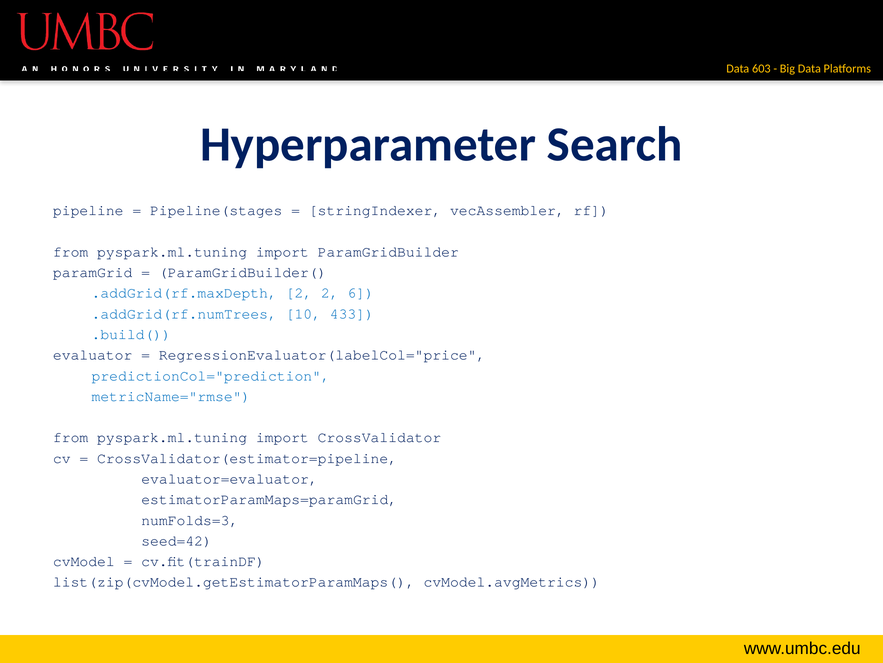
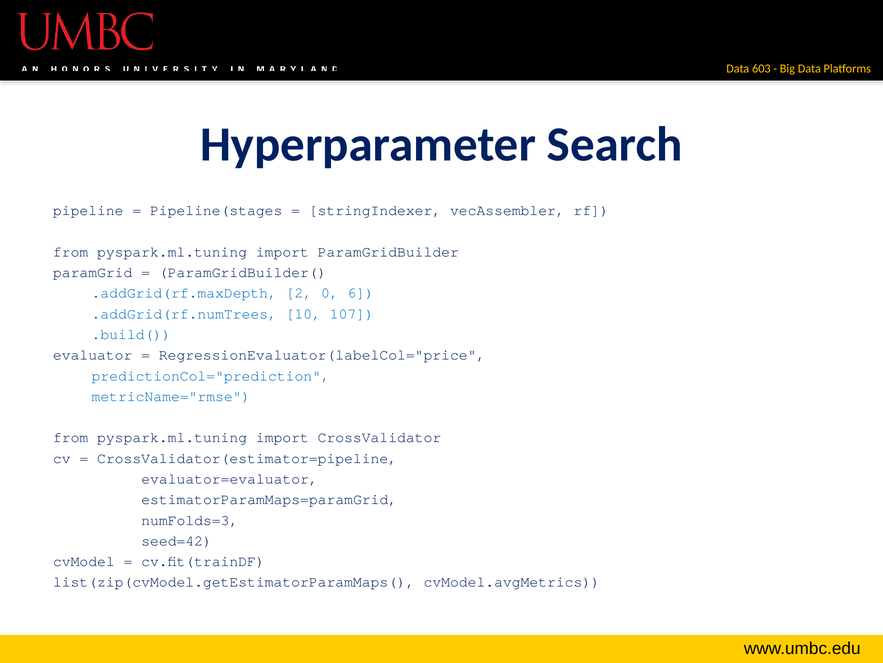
2 2: 2 -> 0 (330, 293)
433: 433 -> 107 (352, 313)
